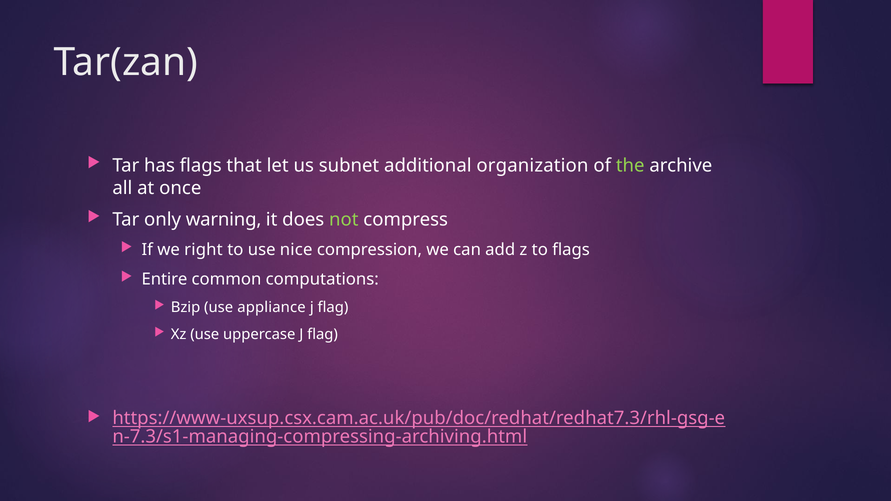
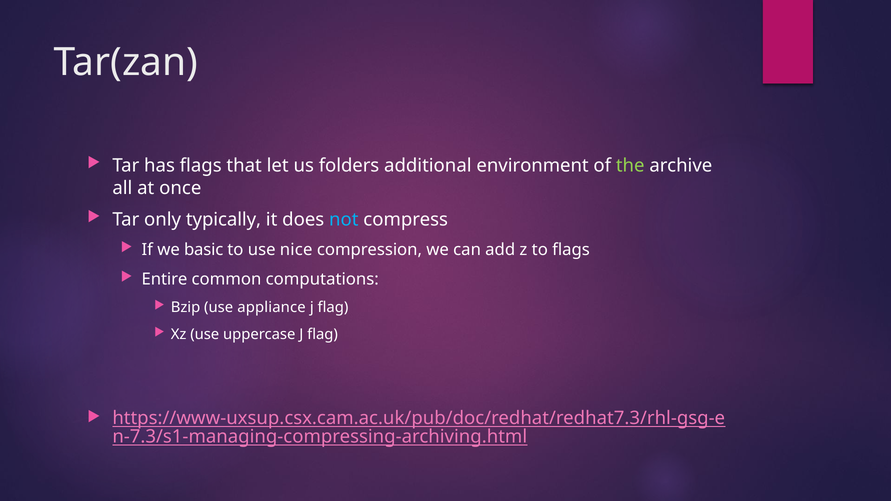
subnet: subnet -> folders (349, 166)
organization: organization -> environment (533, 166)
warning: warning -> typically (224, 220)
not colour: light green -> light blue (344, 220)
right: right -> basic (204, 250)
